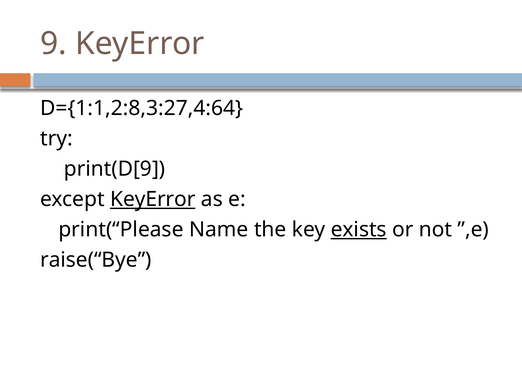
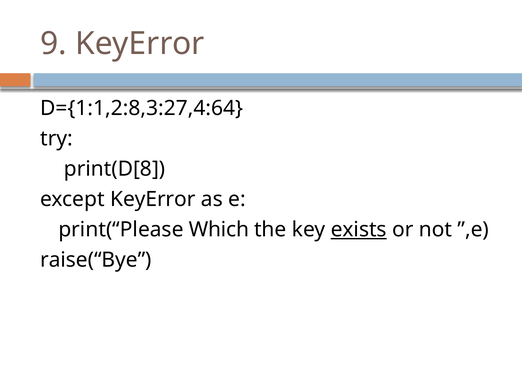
print(D[9: print(D[9 -> print(D[8 (114, 169)
KeyError underline: present -> none (153, 199)
Name: Name -> Which (219, 229)
